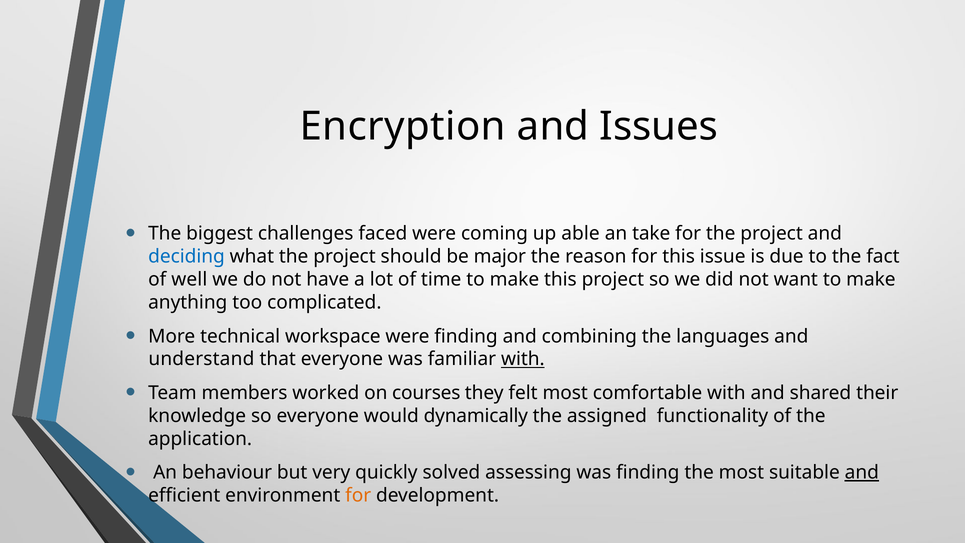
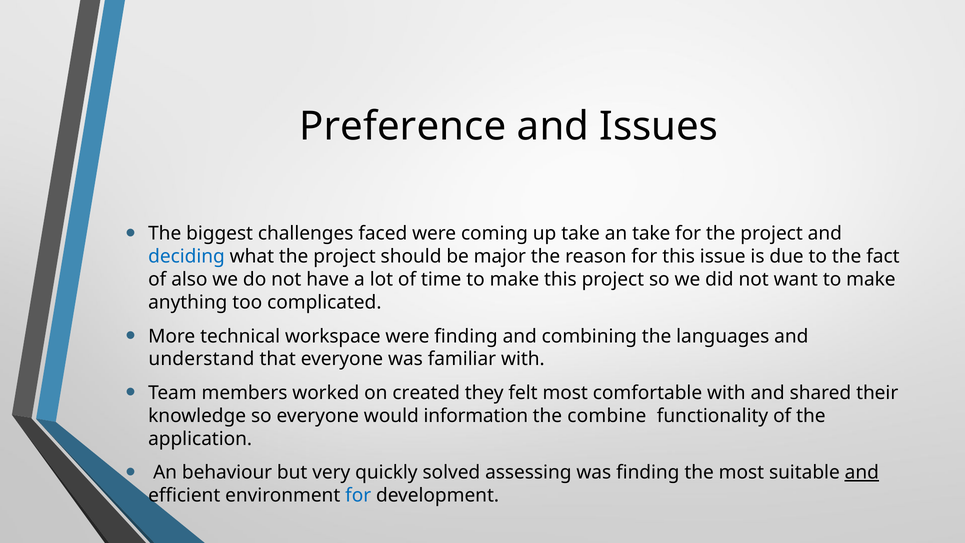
Encryption: Encryption -> Preference (403, 126)
up able: able -> take (581, 234)
well: well -> also (189, 279)
with underline: present -> none (523, 359)
courses: courses -> created (426, 393)
dynamically: dynamically -> information (476, 416)
assigned: assigned -> combine (607, 416)
for colour: orange -> blue (358, 495)
